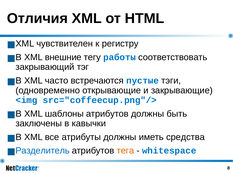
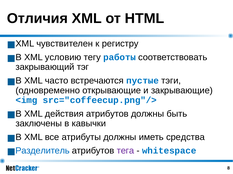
внешние: внешние -> условию (63, 58)
шаблоны: шаблоны -> действия (64, 114)
тега colour: orange -> purple (125, 151)
